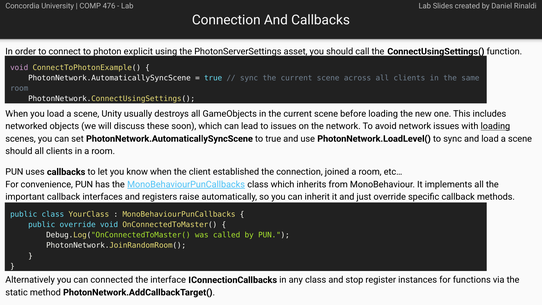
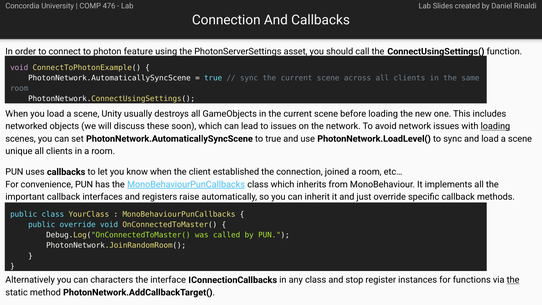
explicit: explicit -> feature (138, 51)
should: should -> unique (19, 151)
connected: connected -> characters (112, 280)
the underline: none -> present (513, 280)
